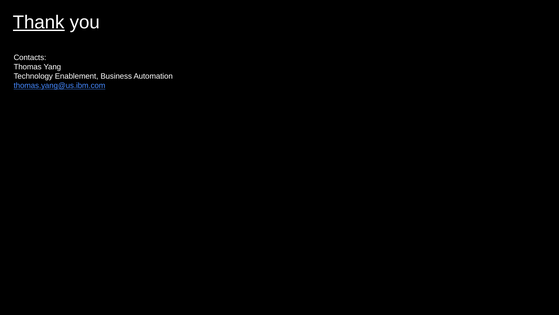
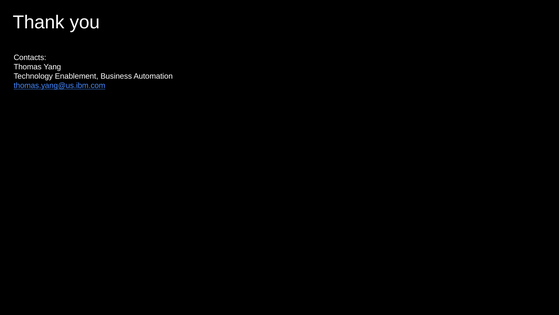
Thank underline: present -> none (39, 22)
